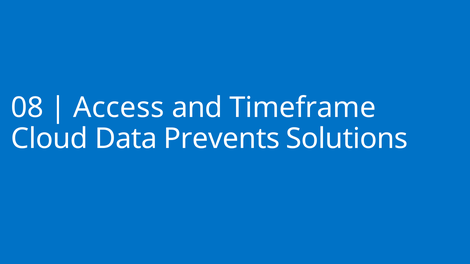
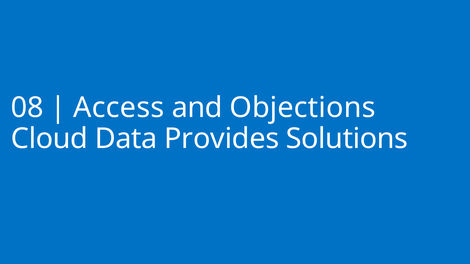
Timeframe: Timeframe -> Objections (302, 108)
Prevents: Prevents -> Provides (222, 139)
